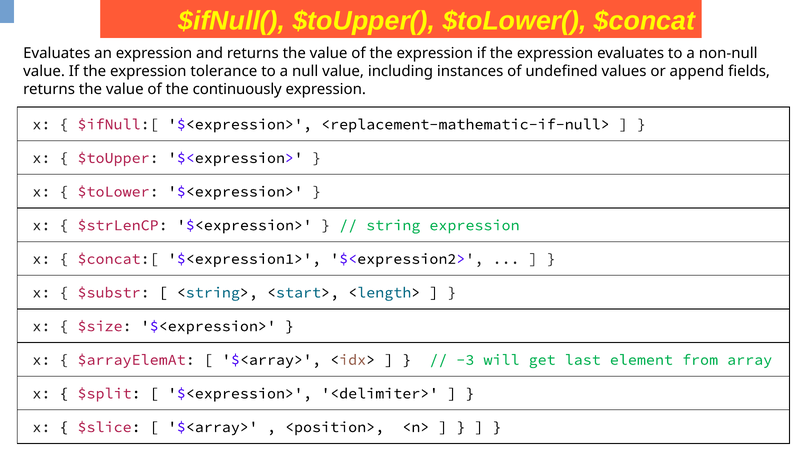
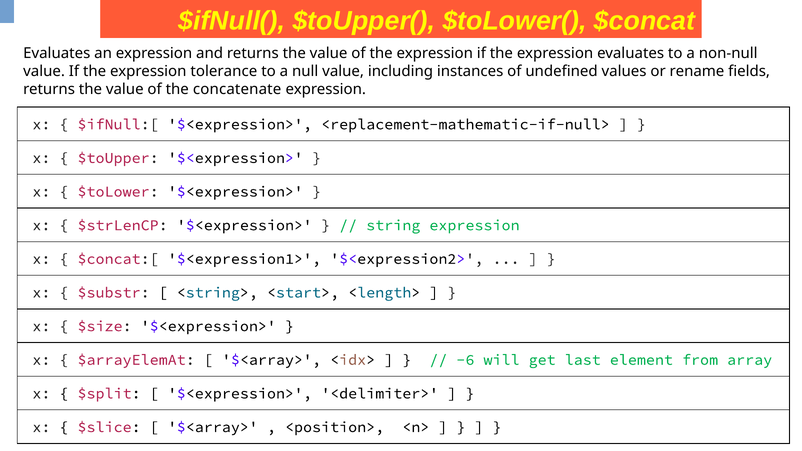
append: append -> rename (697, 71)
continuously: continuously -> concatenate (237, 89)
-3: -3 -> -6 (465, 360)
